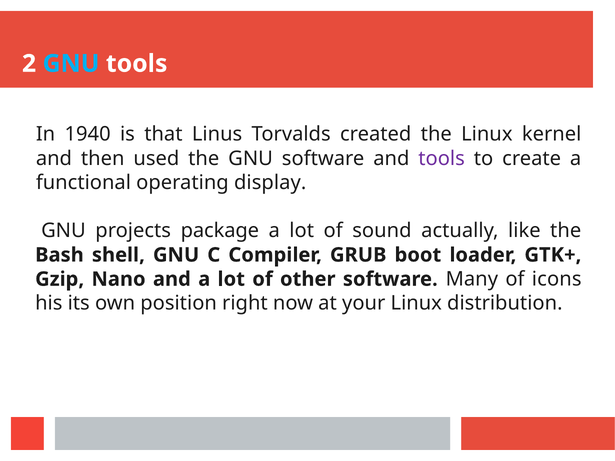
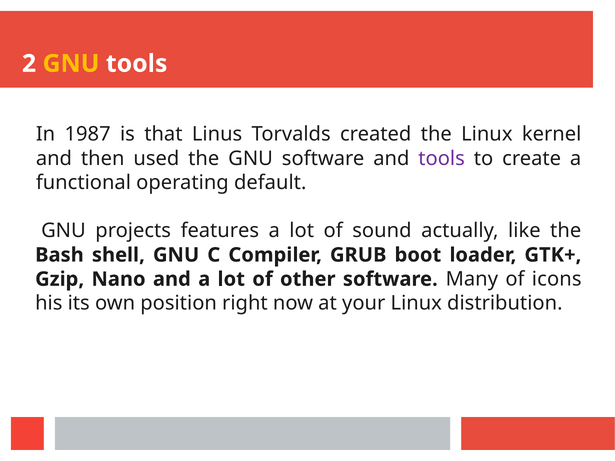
GNU colour: light blue -> yellow (71, 64)
1940: 1940 -> 1987 (88, 134)
display: display -> default (270, 183)
package: package -> features (220, 231)
